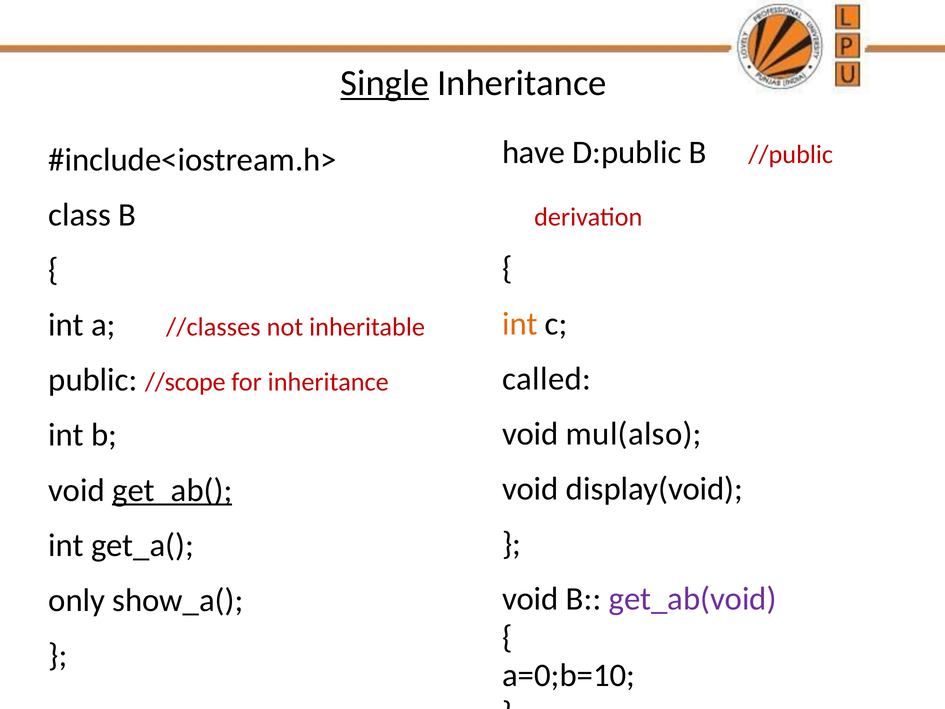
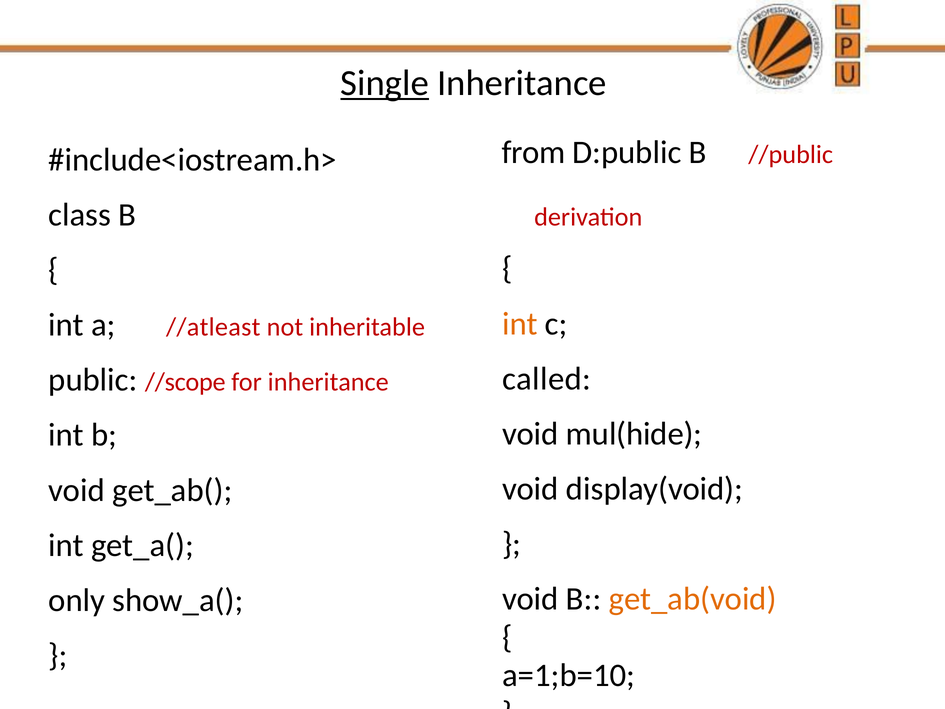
have: have -> from (534, 152)
//classes: //classes -> //atleast (213, 327)
mul(also: mul(also -> mul(hide (634, 434)
get_ab( underline: present -> none (172, 490)
get_ab(void colour: purple -> orange (693, 599)
a=0;b=10: a=0;b=10 -> a=1;b=10 (569, 675)
